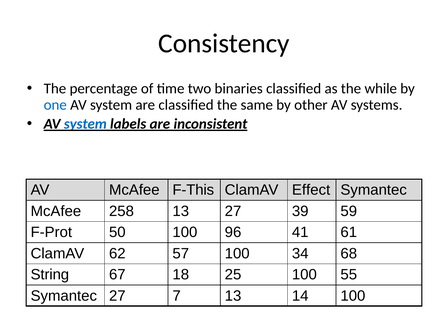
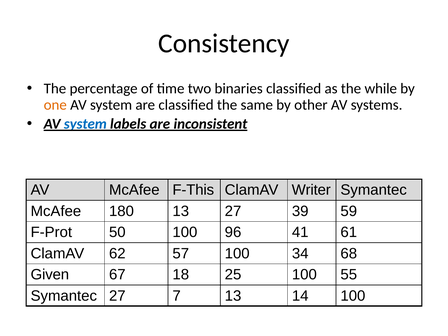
one colour: blue -> orange (55, 105)
Effect: Effect -> Writer (311, 190)
258: 258 -> 180 (121, 211)
String: String -> Given (50, 275)
